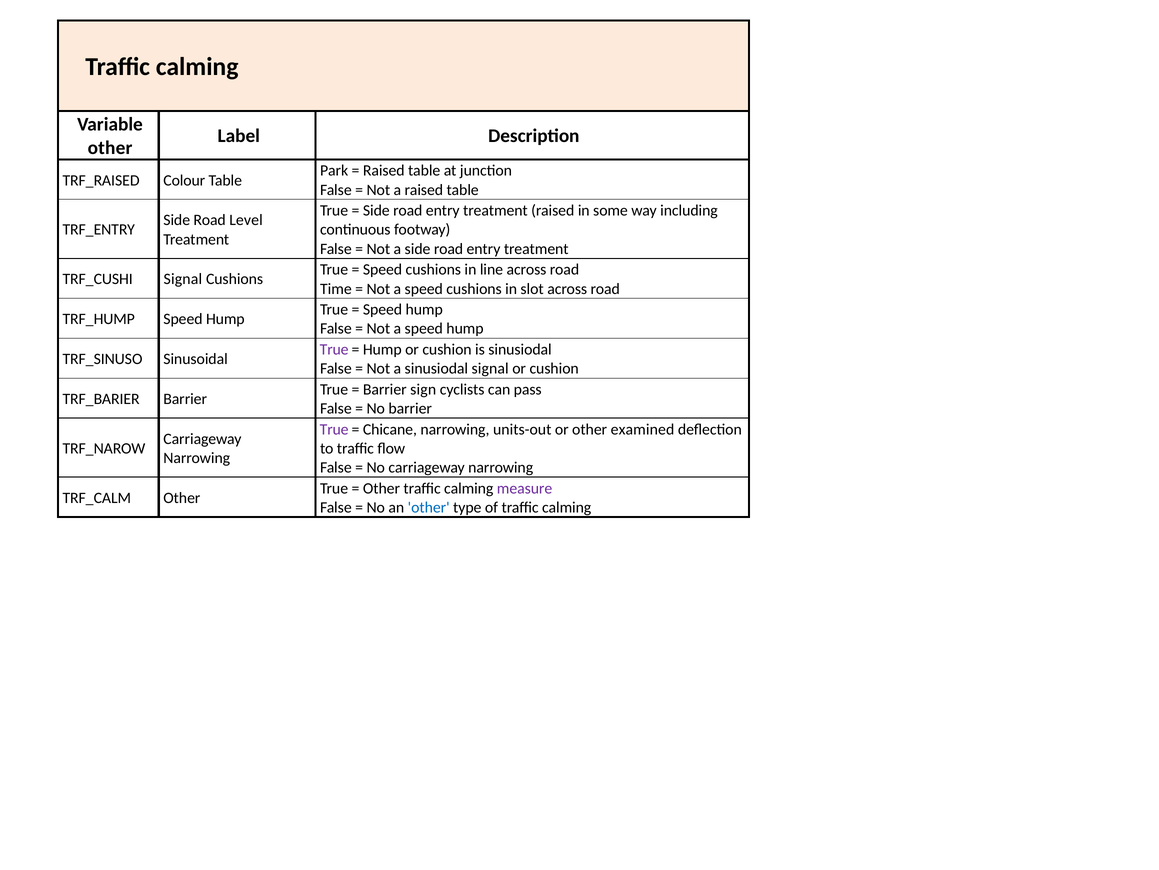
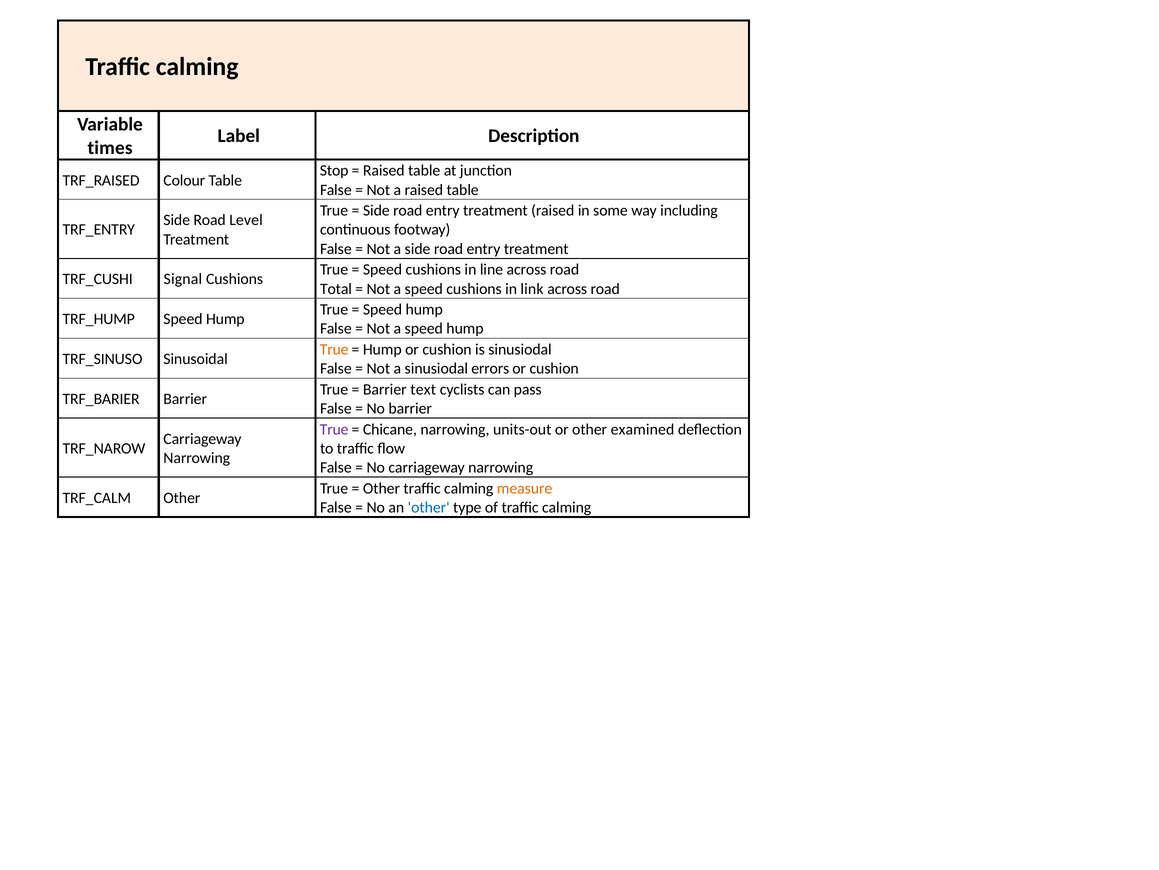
other: other -> times (110, 148)
Park: Park -> Stop (334, 171)
Time: Time -> Total (336, 289)
slot: slot -> link (532, 289)
True colour: purple -> orange (334, 349)
sinusiodal signal: signal -> errors (490, 368)
sign: sign -> text (423, 389)
measure colour: purple -> orange (525, 488)
